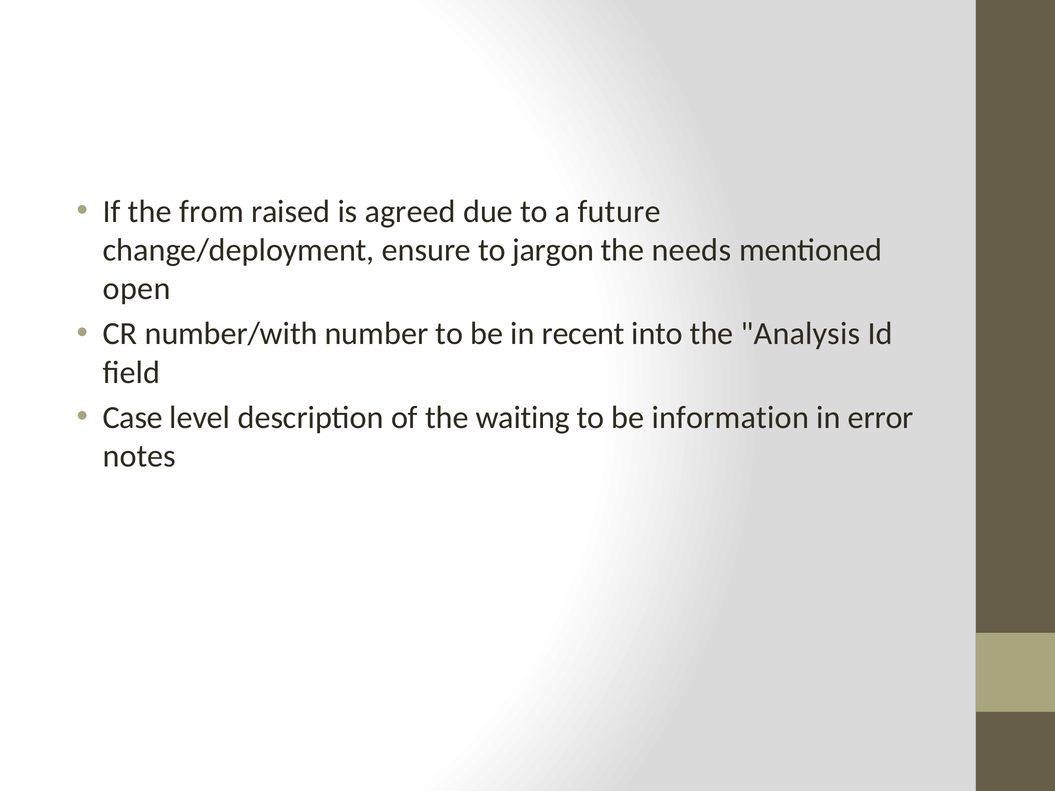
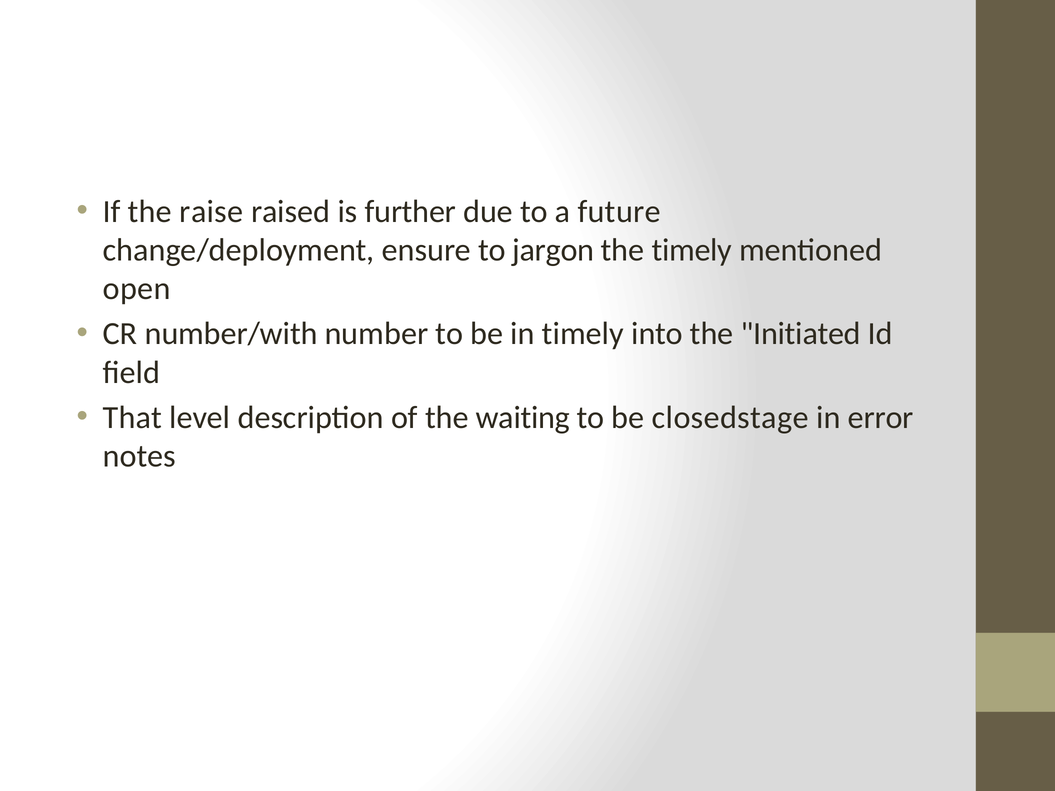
from: from -> raise (211, 211)
agreed: agreed -> further (410, 211)
the needs: needs -> timely (692, 250)
in recent: recent -> timely (583, 334)
Analysis: Analysis -> Initiated (801, 334)
Case: Case -> That (133, 418)
information: information -> closedstage (730, 418)
